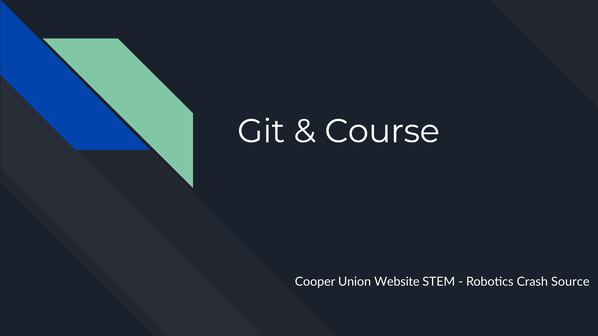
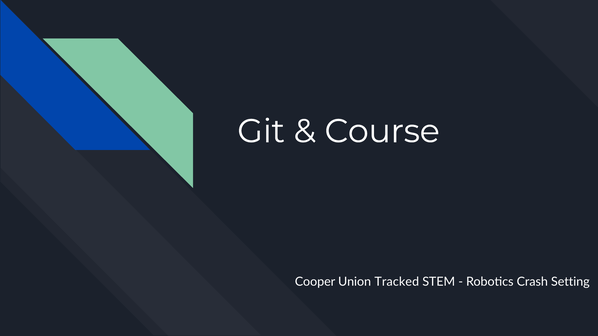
Website: Website -> Tracked (397, 282)
Source: Source -> Setting (570, 282)
